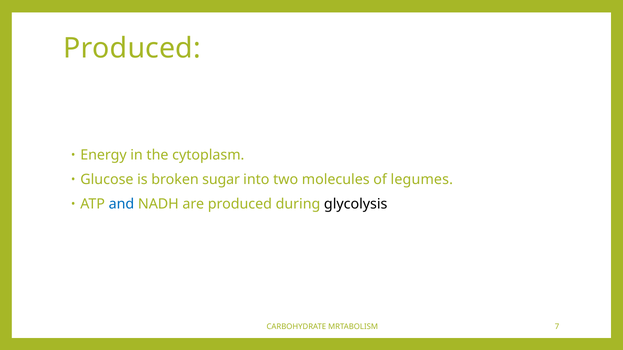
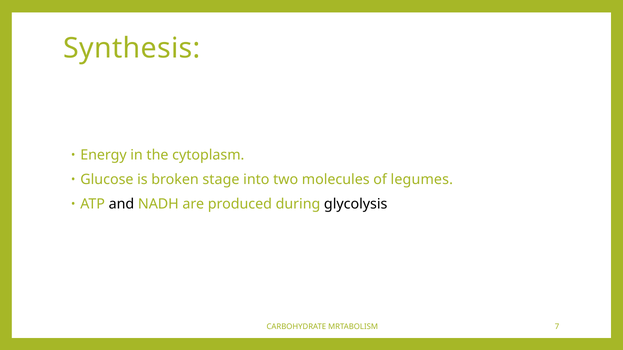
Produced: Produced -> Synthesis (132, 48)
sugar: sugar -> stage (221, 180)
and colour: blue -> black (121, 204)
